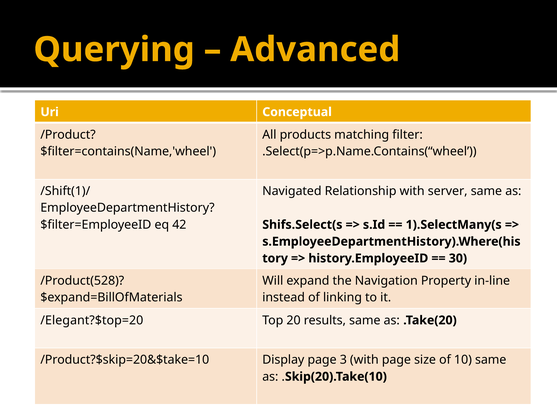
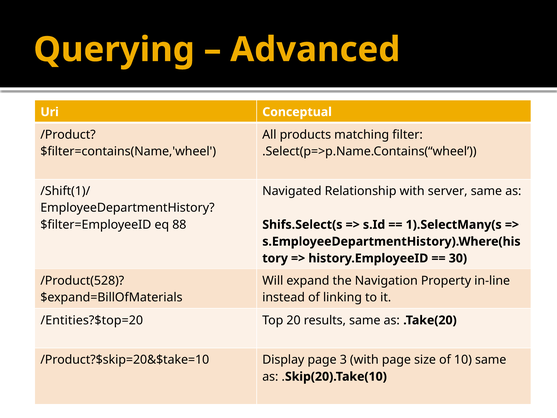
42: 42 -> 88 (179, 225)
/Elegant?$top=20: /Elegant?$top=20 -> /Entities?$top=20 (92, 320)
